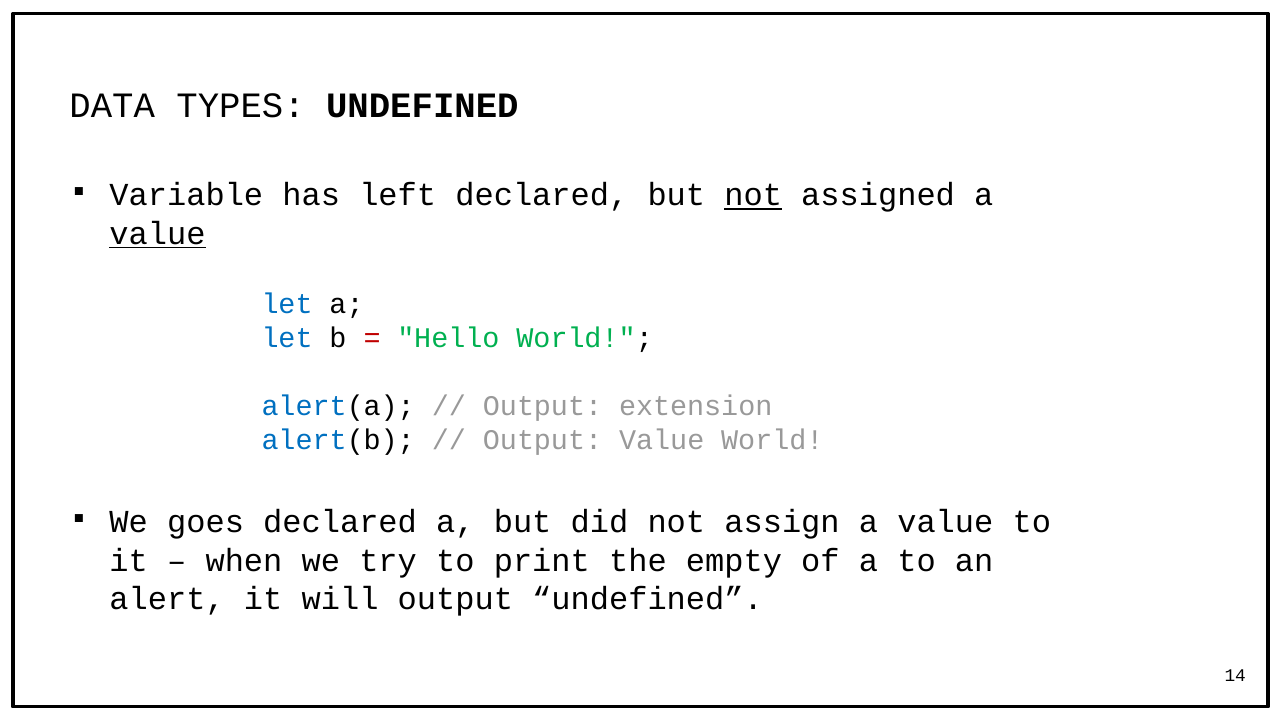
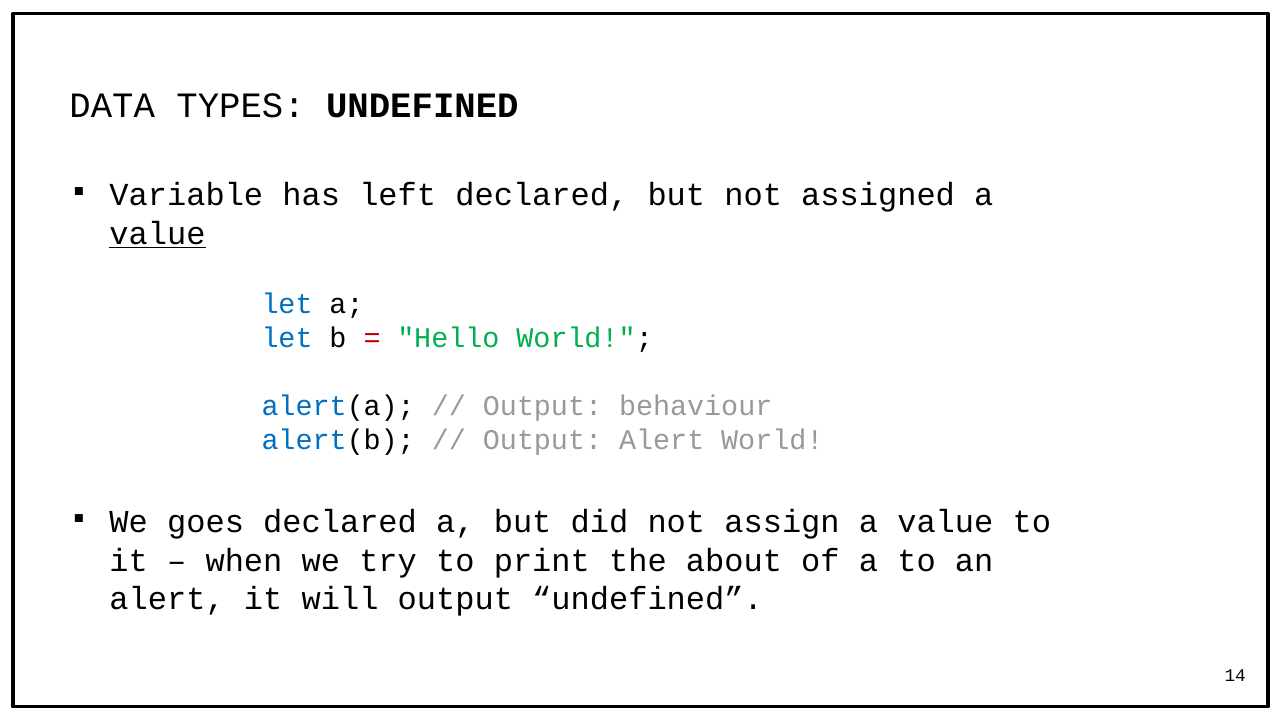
not underline: present -> none (753, 195)
extension: extension -> behaviour (696, 406)
Output Value: Value -> Alert (662, 440)
empty: empty -> about (734, 560)
